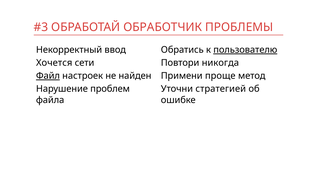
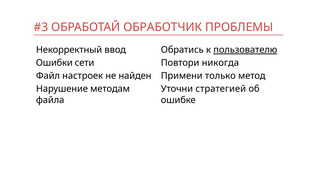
Хочется: Хочется -> Ошибки (54, 63)
Файл underline: present -> none (48, 76)
проще: проще -> только (220, 76)
проблем: проблем -> методам (110, 88)
